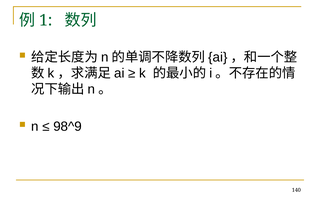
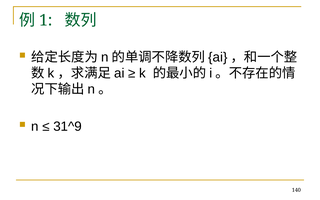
98^9: 98^9 -> 31^9 (68, 127)
